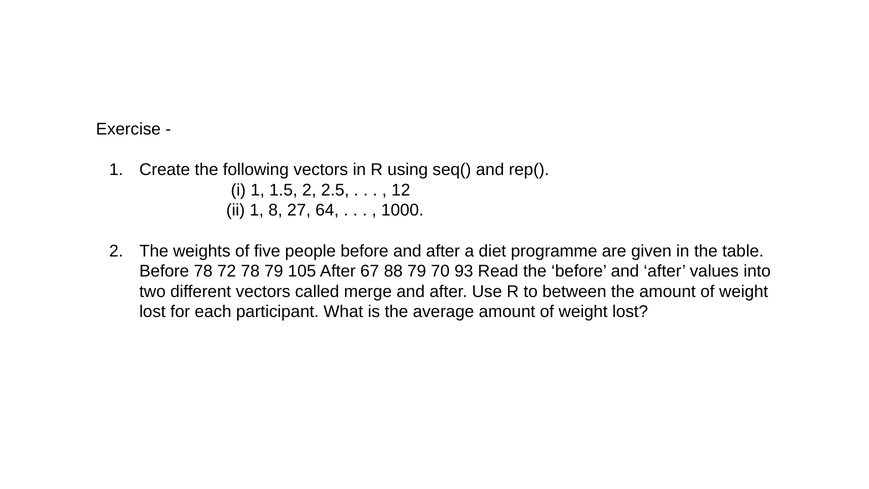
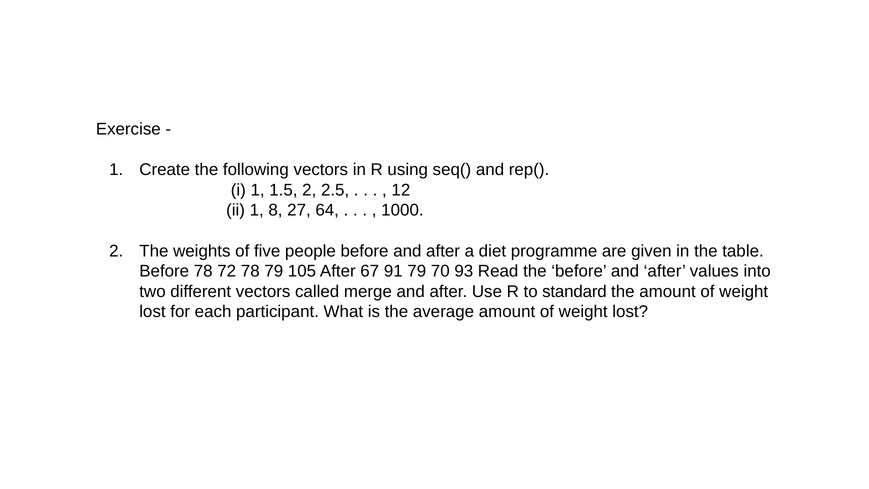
88: 88 -> 91 (393, 271)
between: between -> standard (574, 291)
